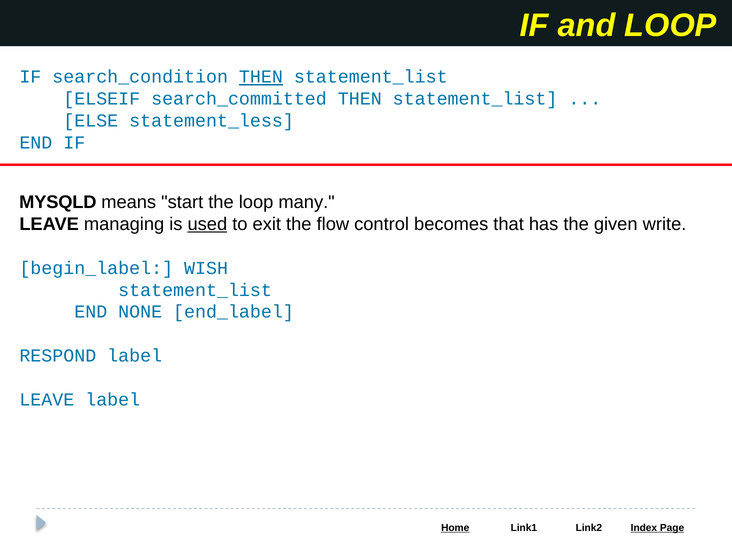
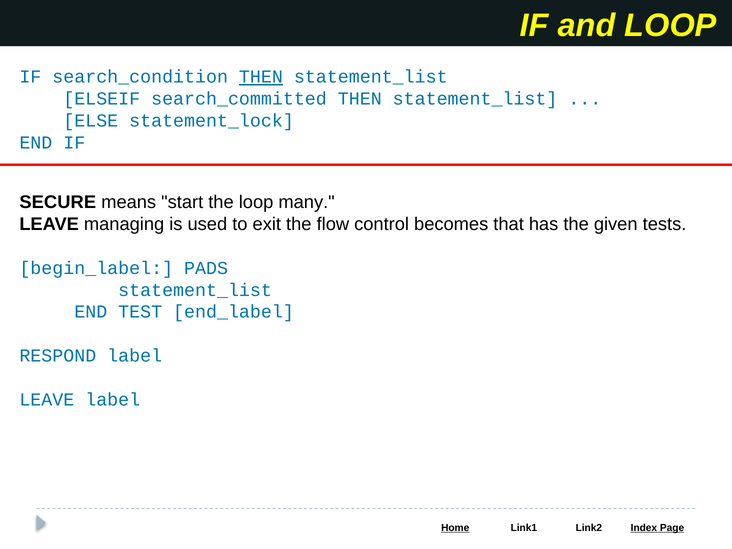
statement_less: statement_less -> statement_lock (212, 121)
MYSQLD: MYSQLD -> SECURE (58, 202)
used underline: present -> none (207, 224)
write: write -> tests (665, 224)
WISH: WISH -> PADS (206, 268)
NONE: NONE -> TEST (140, 312)
